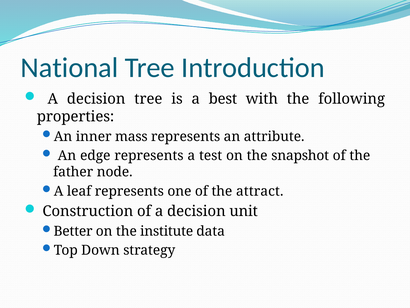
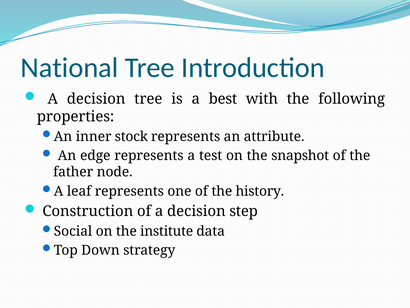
mass: mass -> stock (131, 136)
attract: attract -> history (260, 191)
unit: unit -> step (244, 211)
Better: Better -> Social (73, 231)
